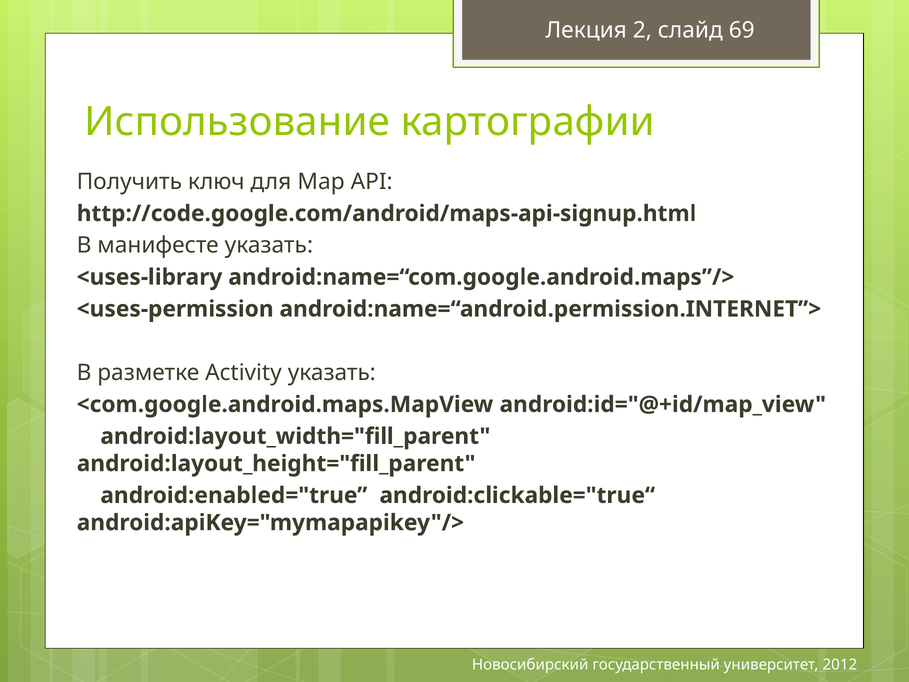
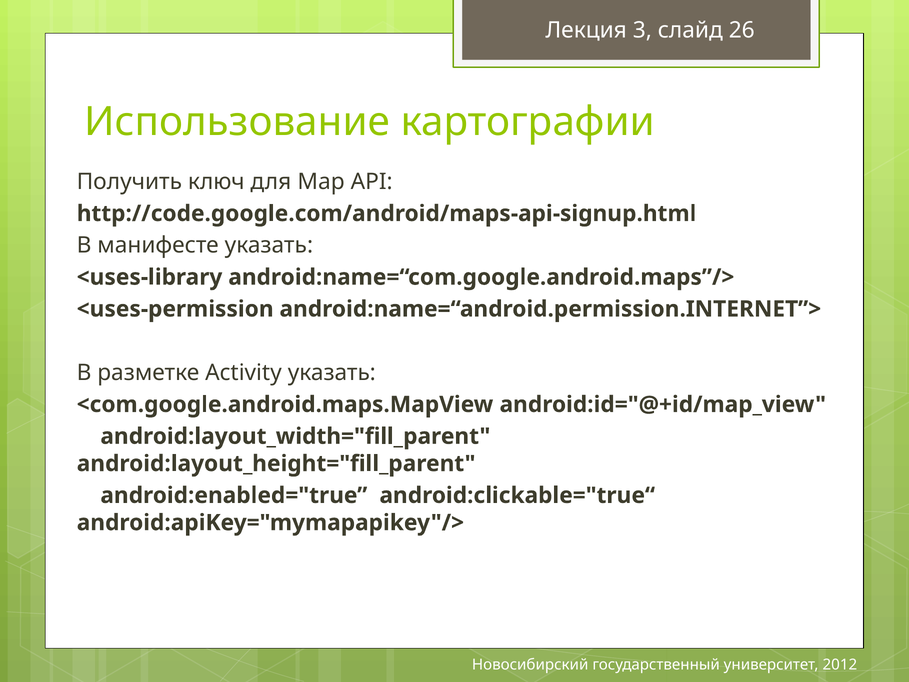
2: 2 -> 3 (642, 30)
69: 69 -> 26 (742, 30)
